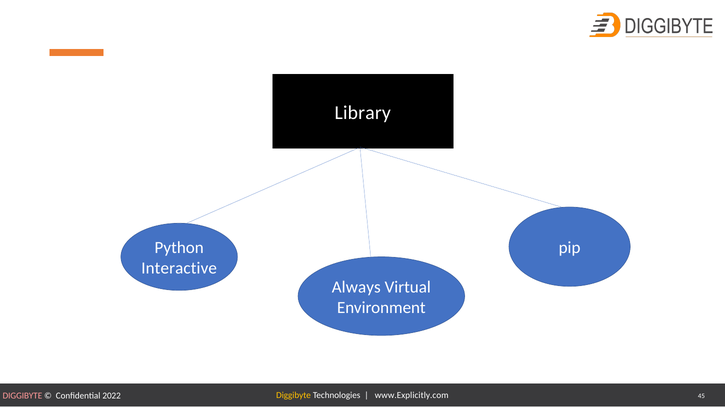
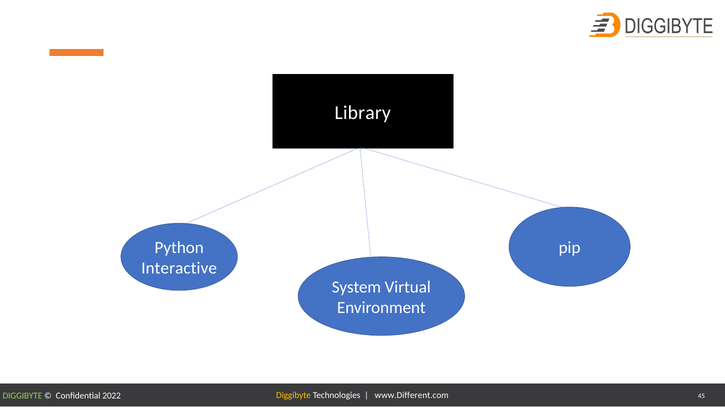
Always: Always -> System (356, 287)
DIGGIBYTE colour: pink -> light green (22, 396)
www.Explicitly.com: www.Explicitly.com -> www.Different.com (412, 395)
